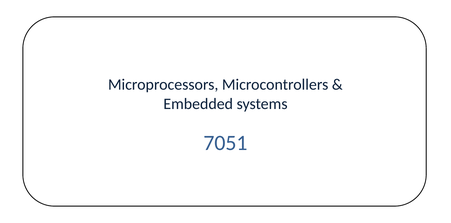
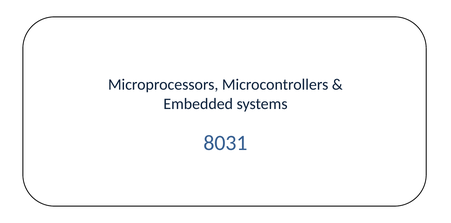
7051: 7051 -> 8031 (225, 143)
